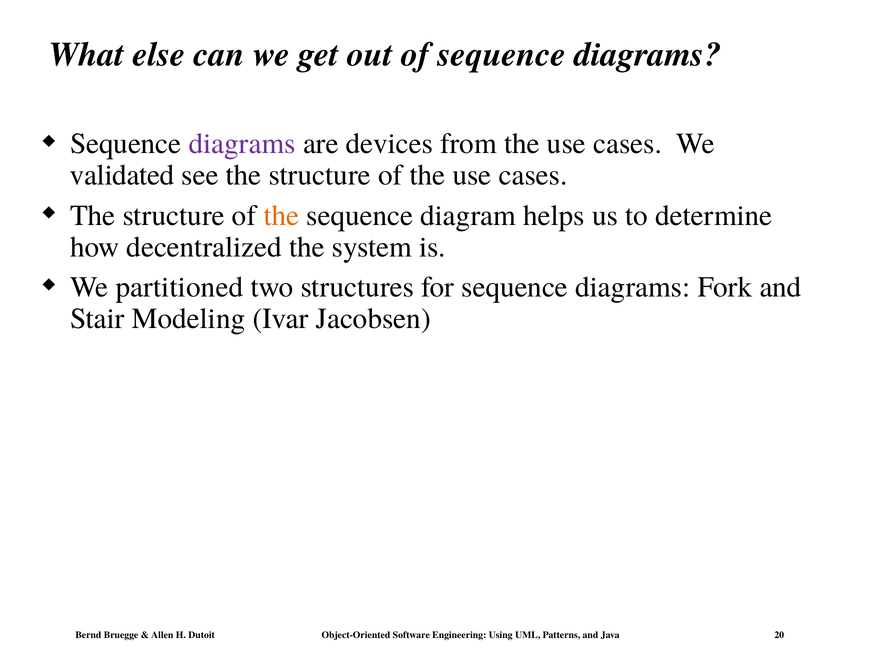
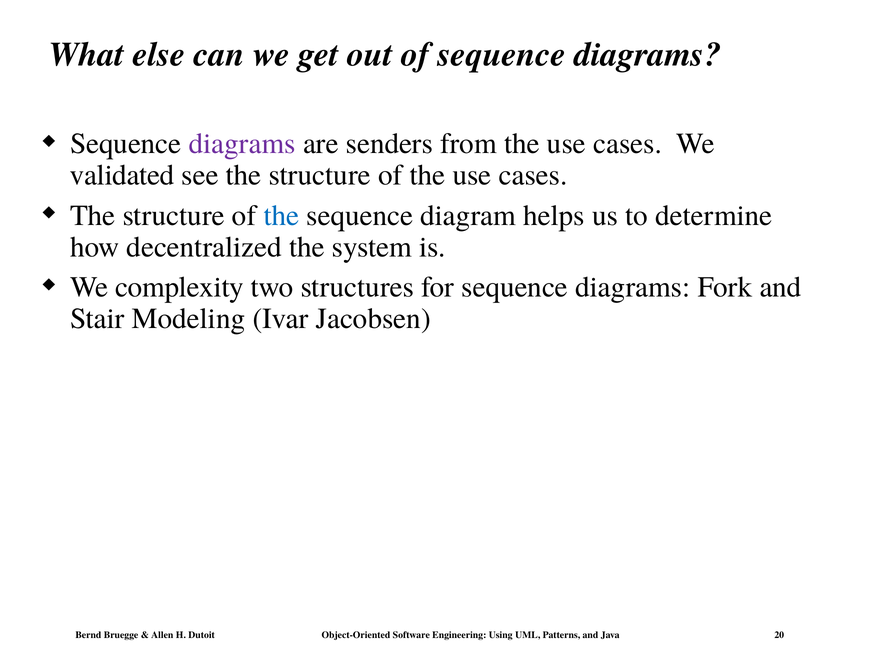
devices: devices -> senders (389, 144)
the colour: orange -> blue (281, 215)
partitioned: partitioned -> complexity (180, 287)
